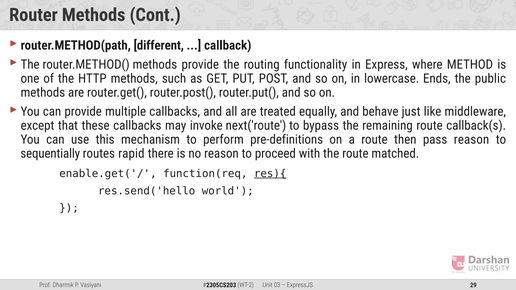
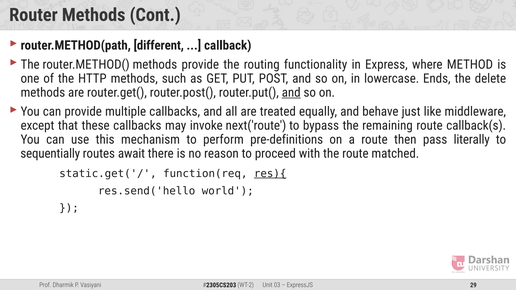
public: public -> delete (490, 79)
and underline: none -> present (291, 93)
pass reason: reason -> literally (472, 140)
rapid: rapid -> await (131, 154)
enable.get('/: enable.get('/ -> static.get('/ (108, 174)
